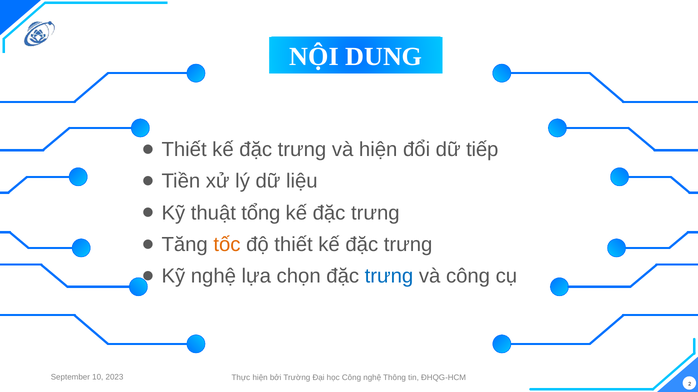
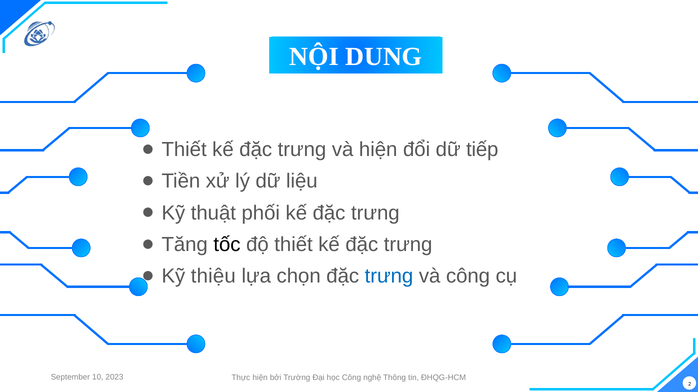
tổng: tổng -> phối (261, 213)
tốc colour: orange -> black (227, 245)
Kỹ nghệ: nghệ -> thiệu (213, 277)
